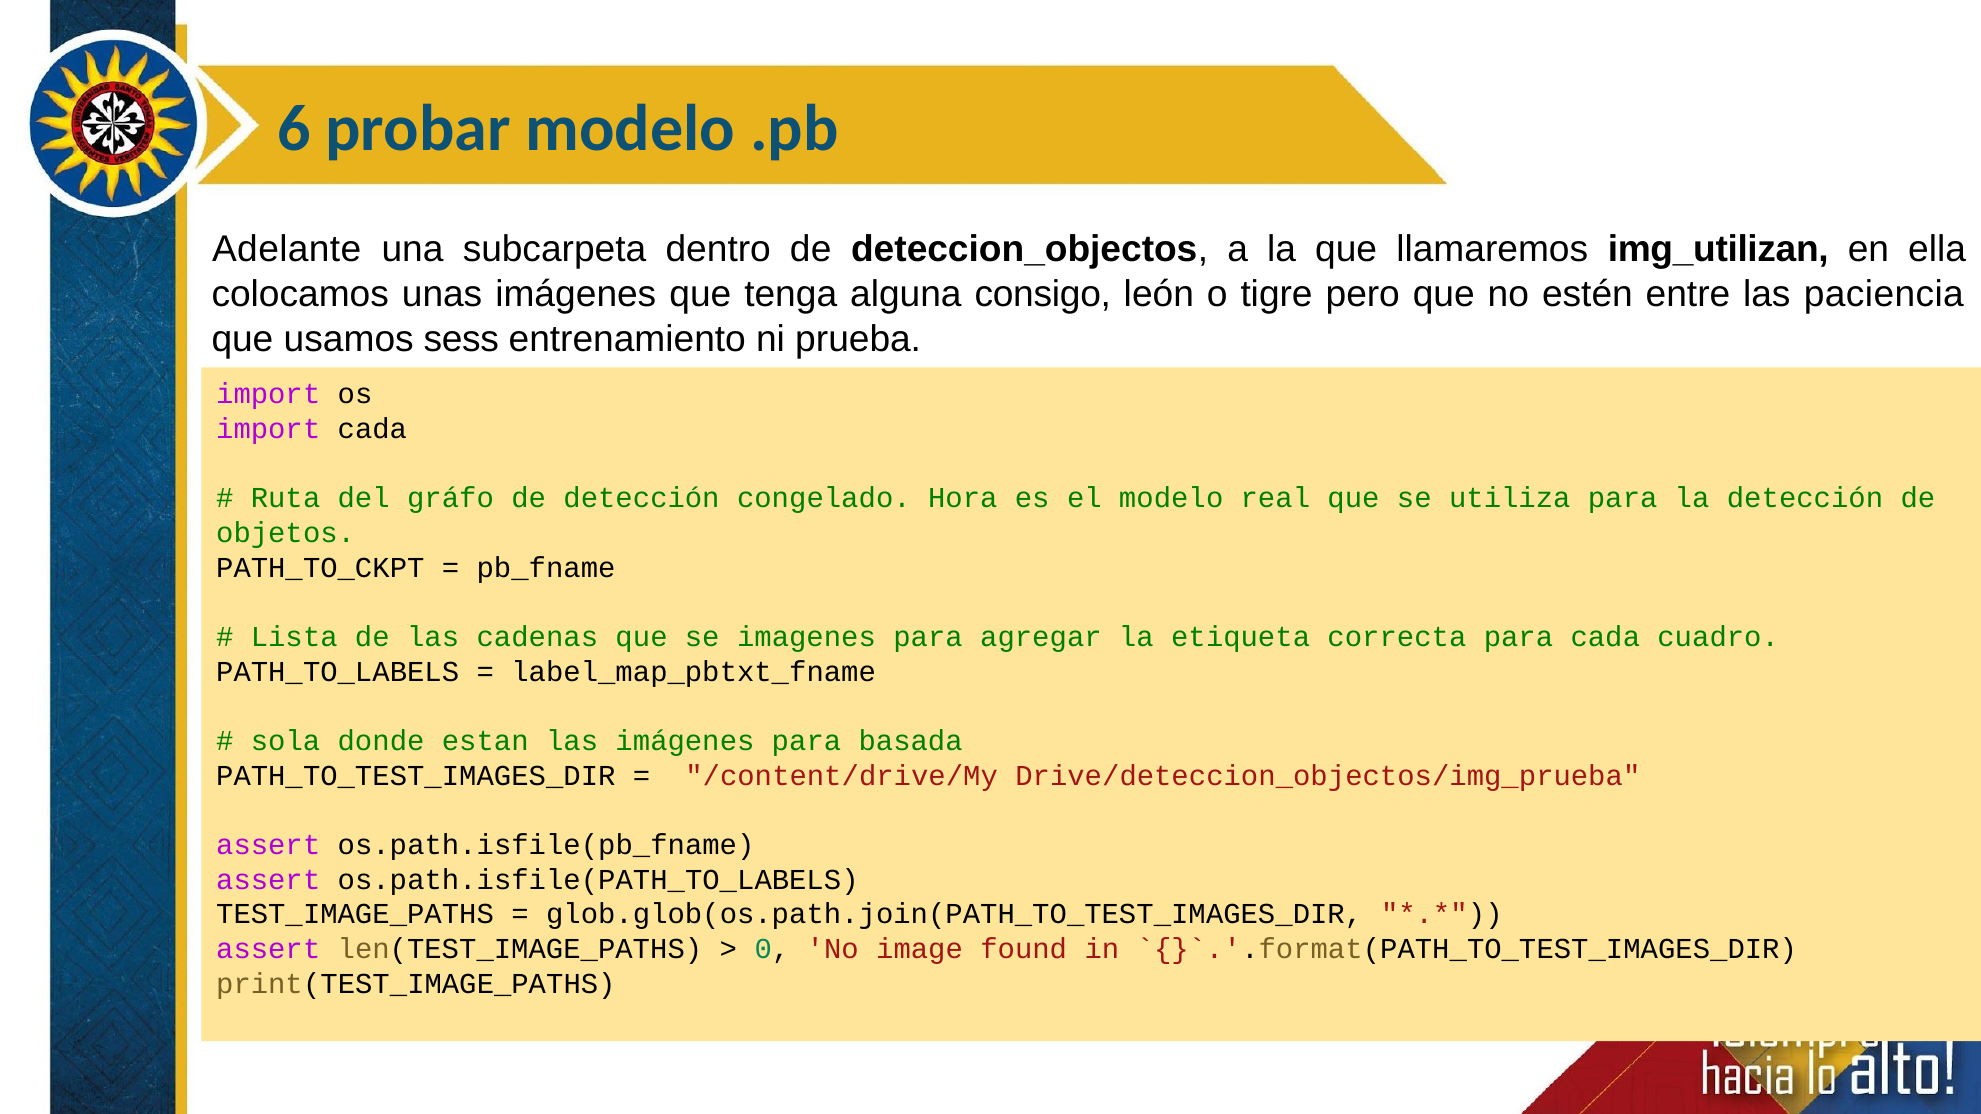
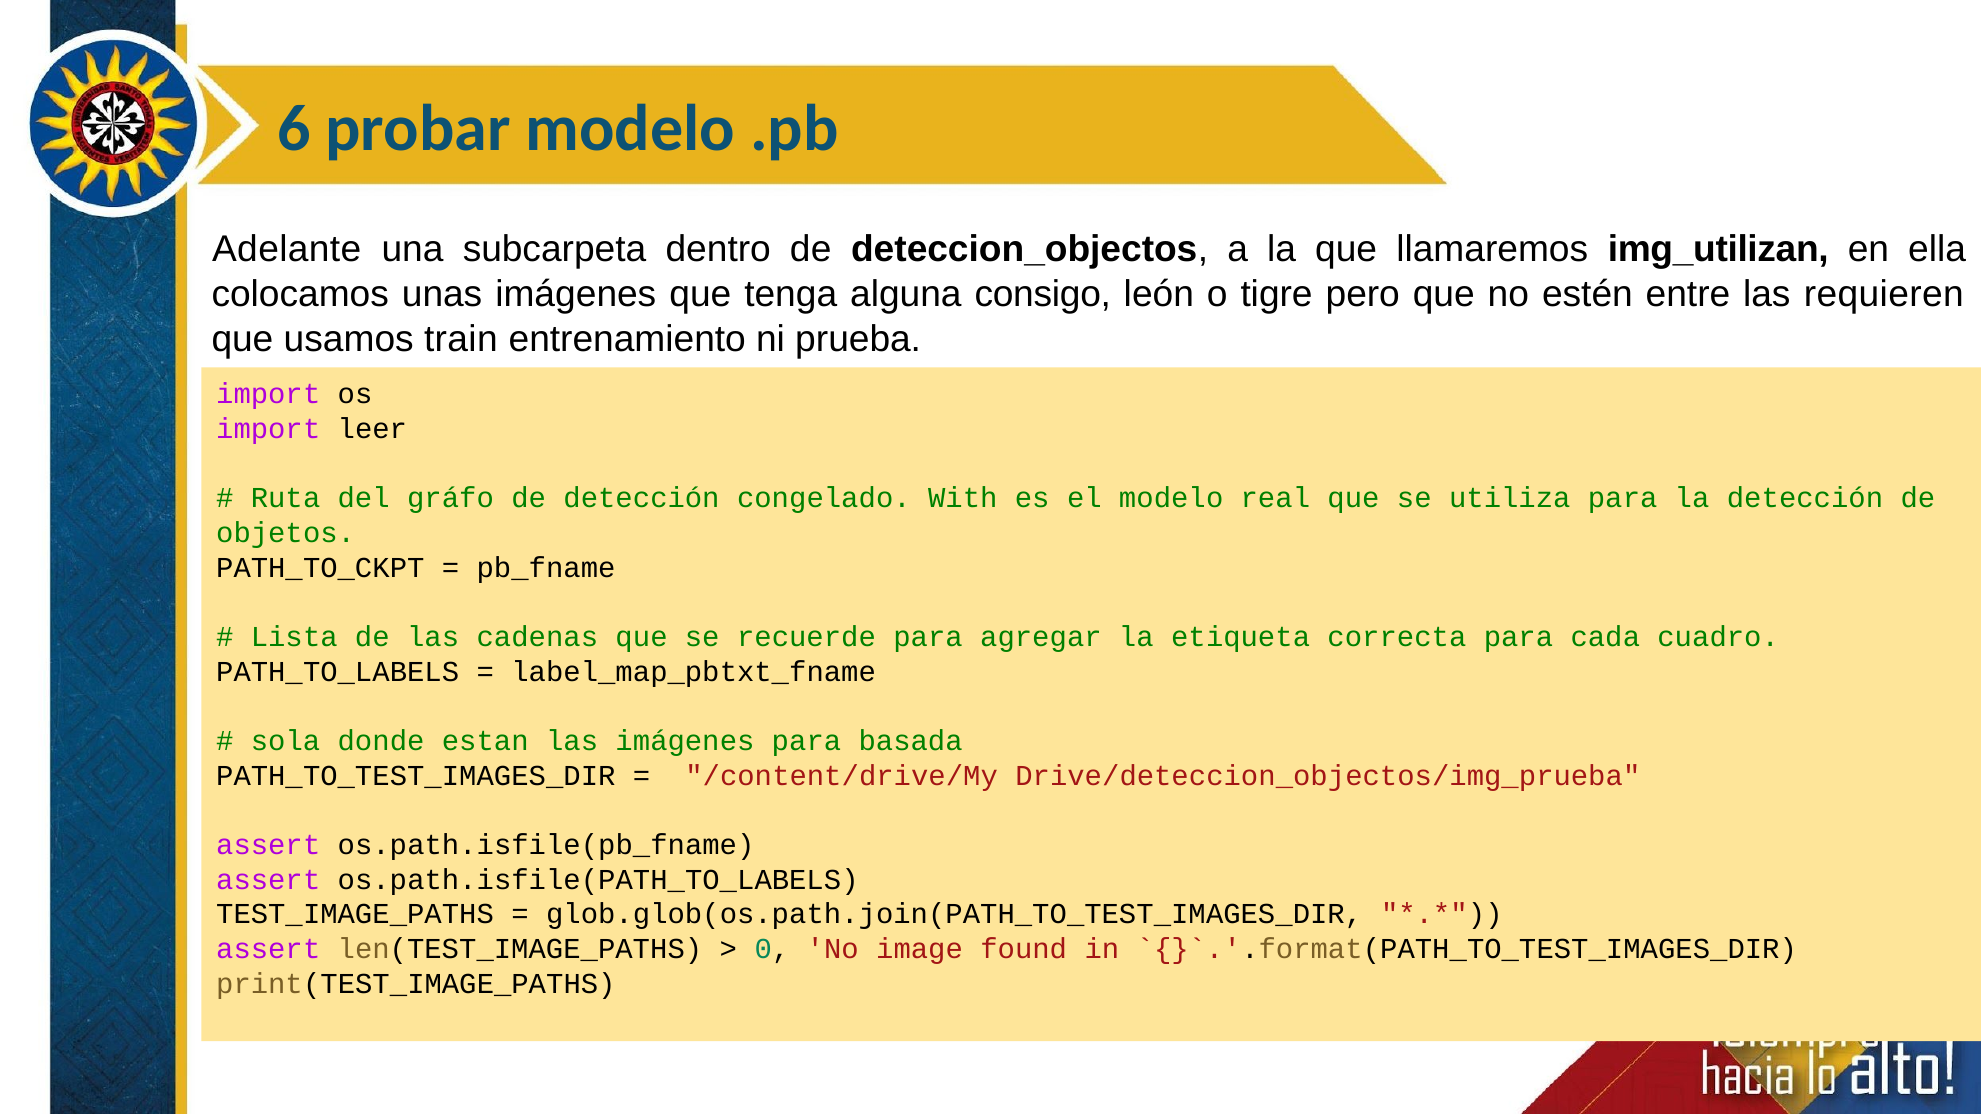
paciencia: paciencia -> requieren (1884, 294)
sess: sess -> train (461, 339)
import cada: cada -> leer (372, 429)
Hora: Hora -> With (963, 498)
imagenes: imagenes -> recuerde (806, 637)
